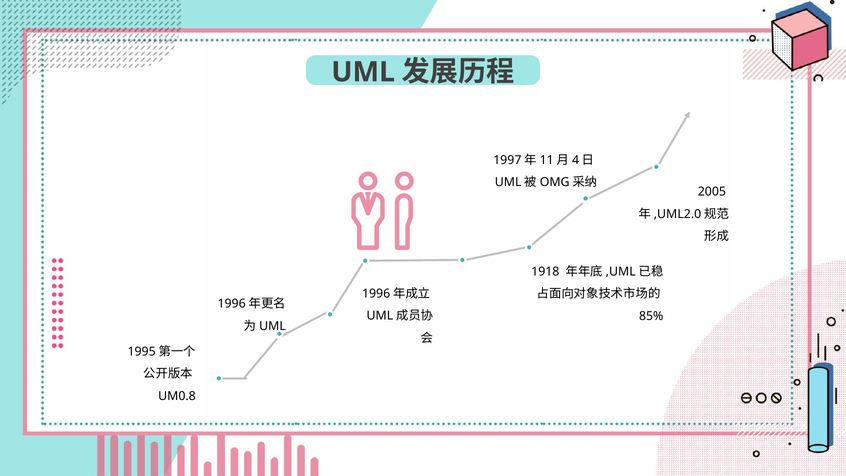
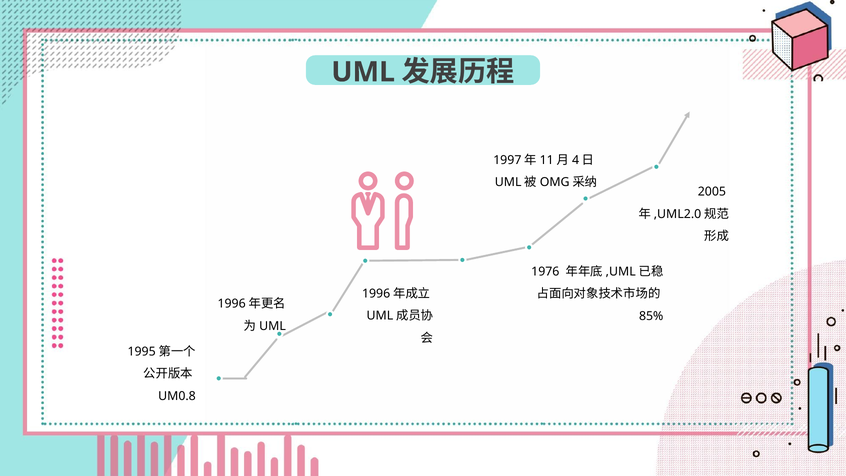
1918: 1918 -> 1976 (545, 272)
